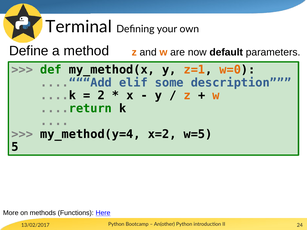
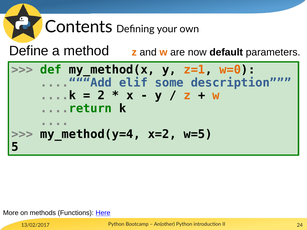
Terminal: Terminal -> Contents (79, 27)
